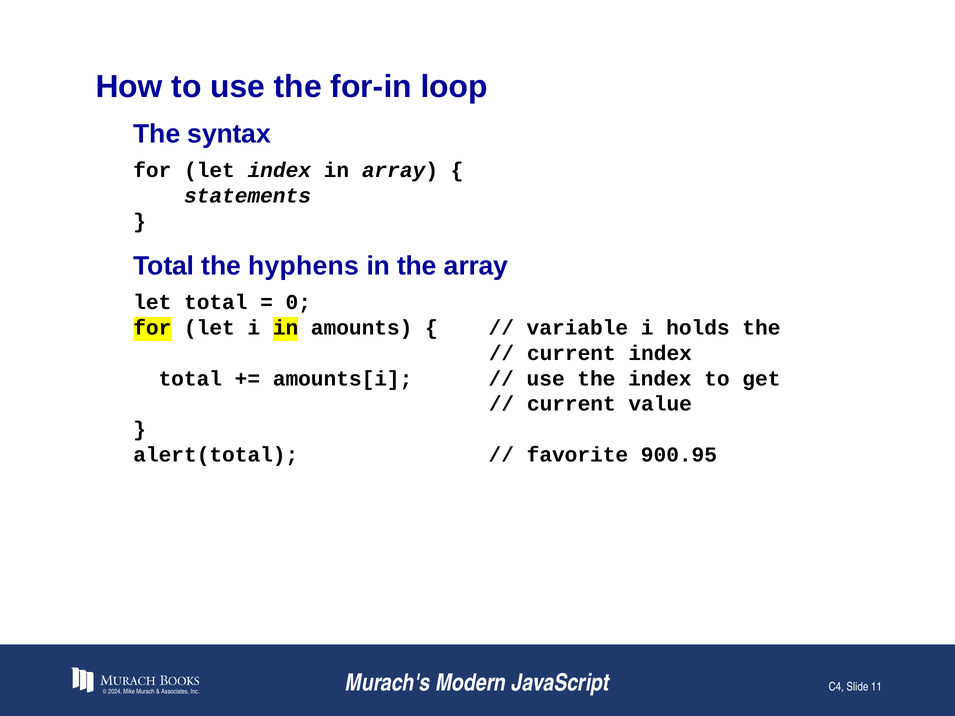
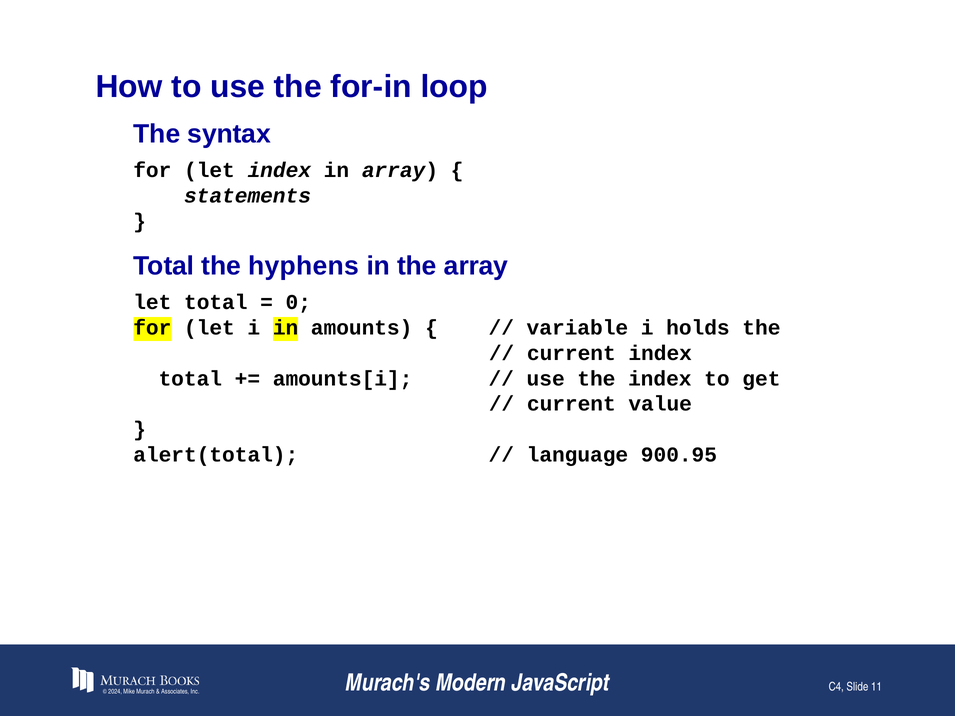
favorite: favorite -> language (577, 455)
